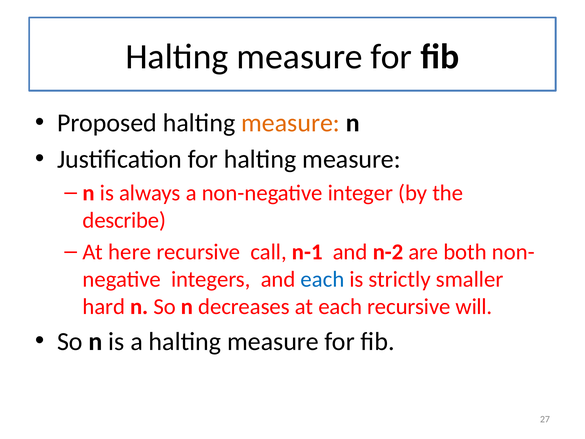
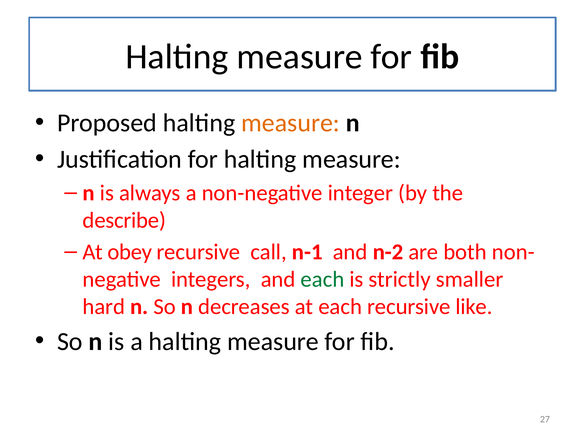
here: here -> obey (130, 252)
each colour: blue -> green (322, 279)
will: will -> like (474, 307)
